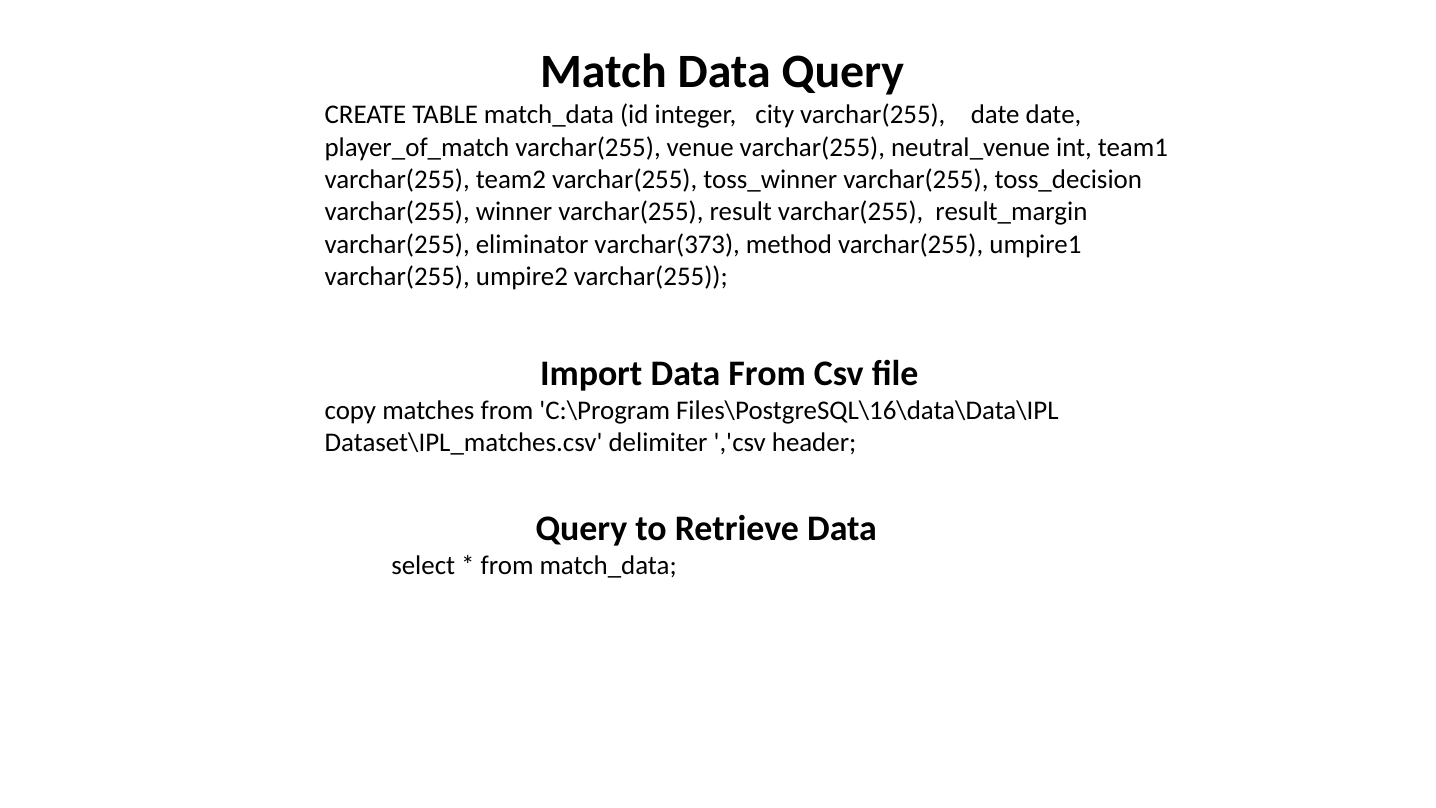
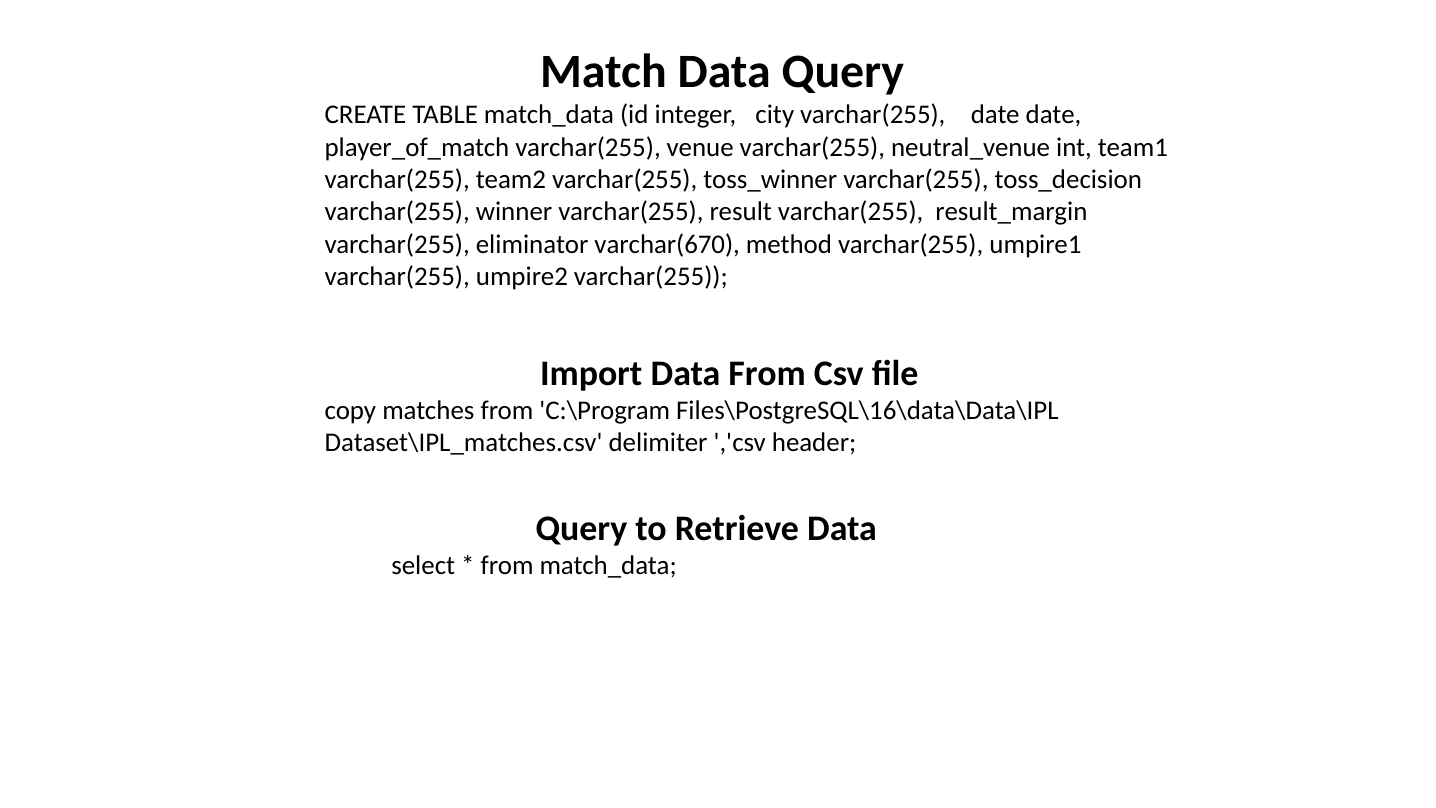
varchar(373: varchar(373 -> varchar(670 (667, 244)
